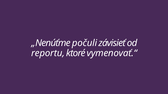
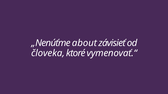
počuli: počuli -> about (84, 43)
reportu: reportu -> človeka (48, 53)
